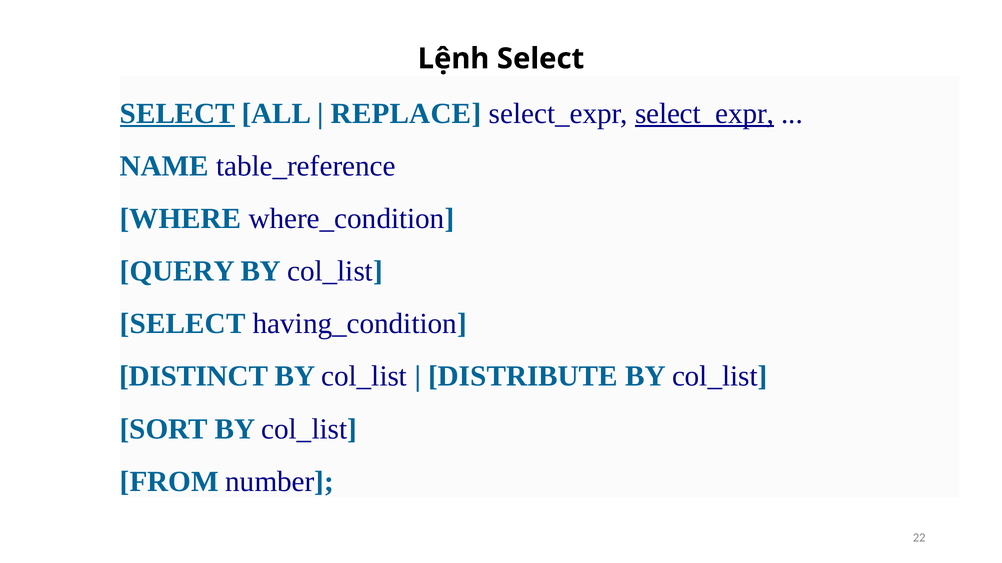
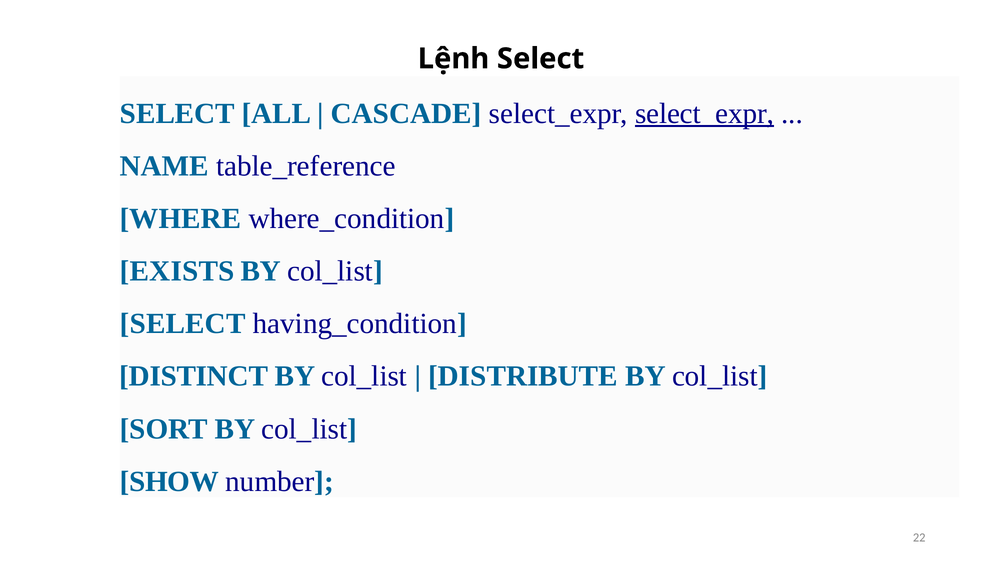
SELECT underline: present -> none (177, 114)
REPLACE: REPLACE -> CASCADE (406, 114)
QUERY: QUERY -> EXISTS (177, 271)
FROM: FROM -> SHOW (169, 482)
